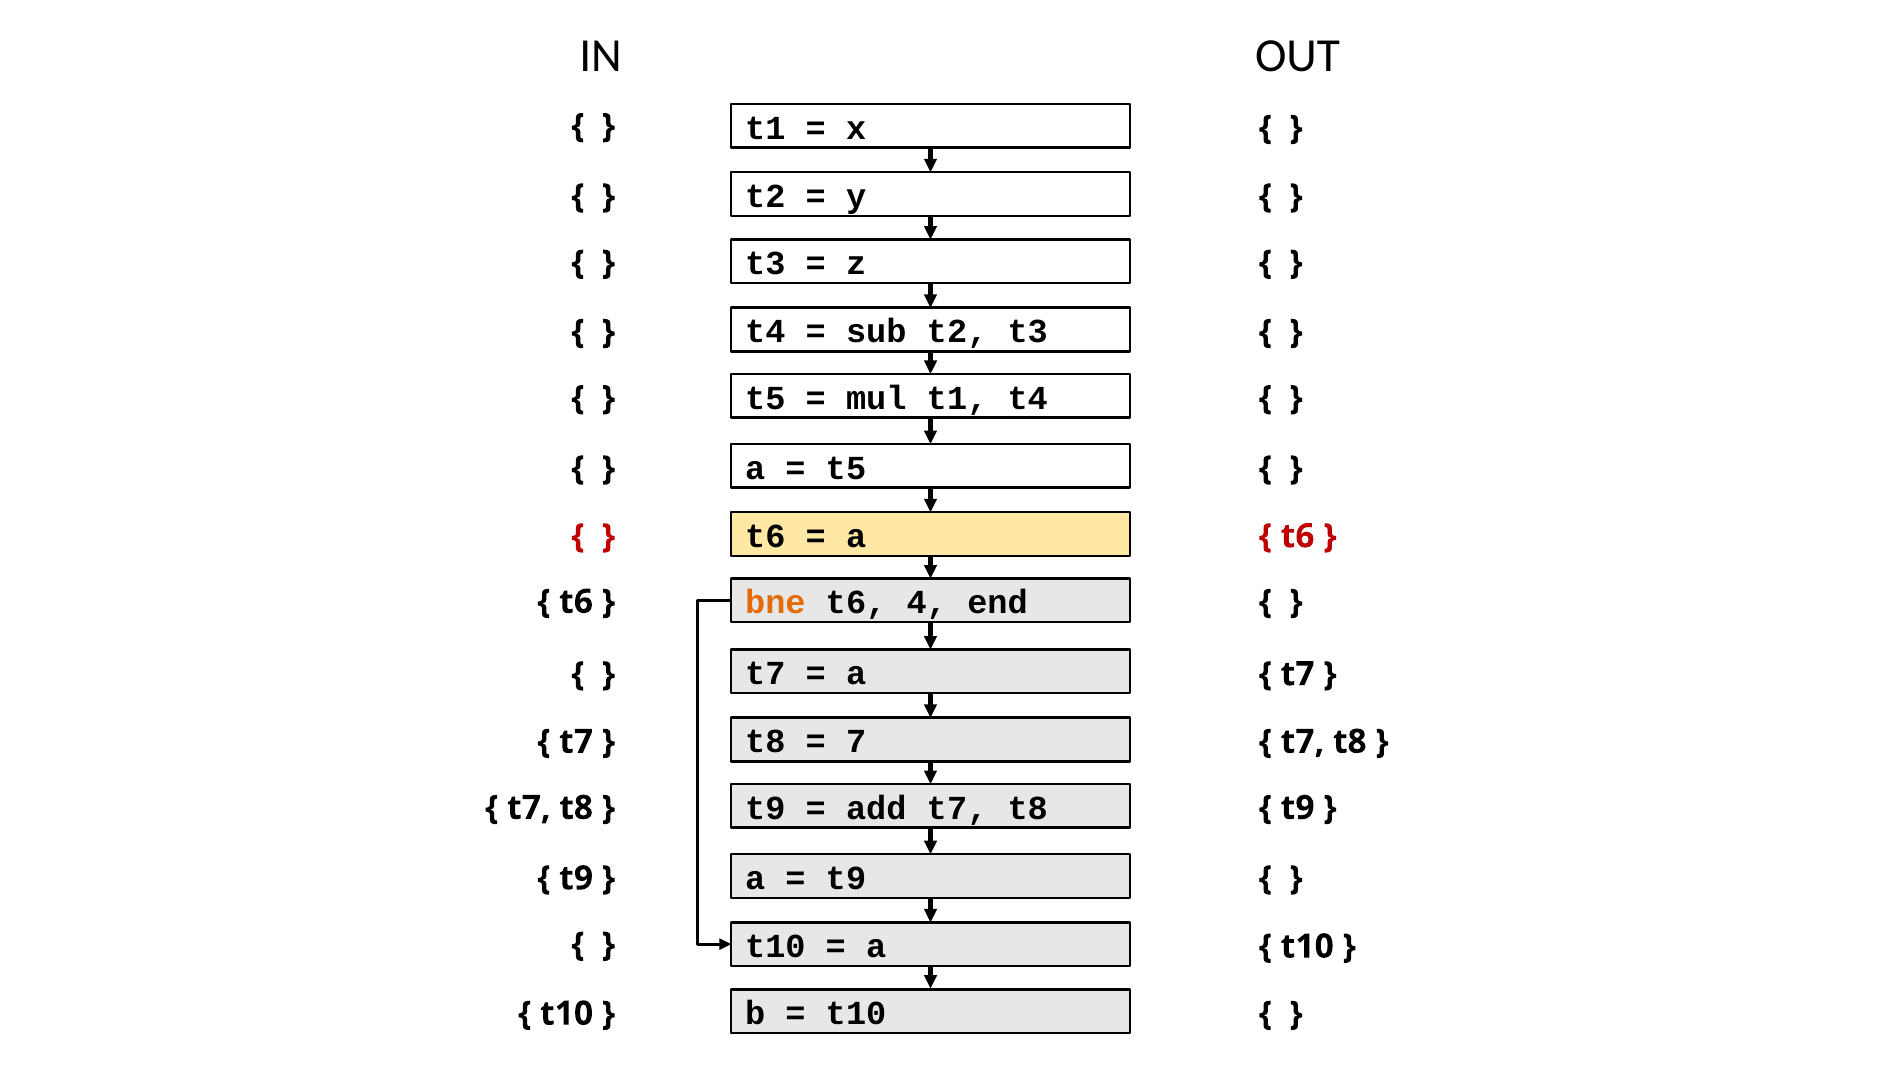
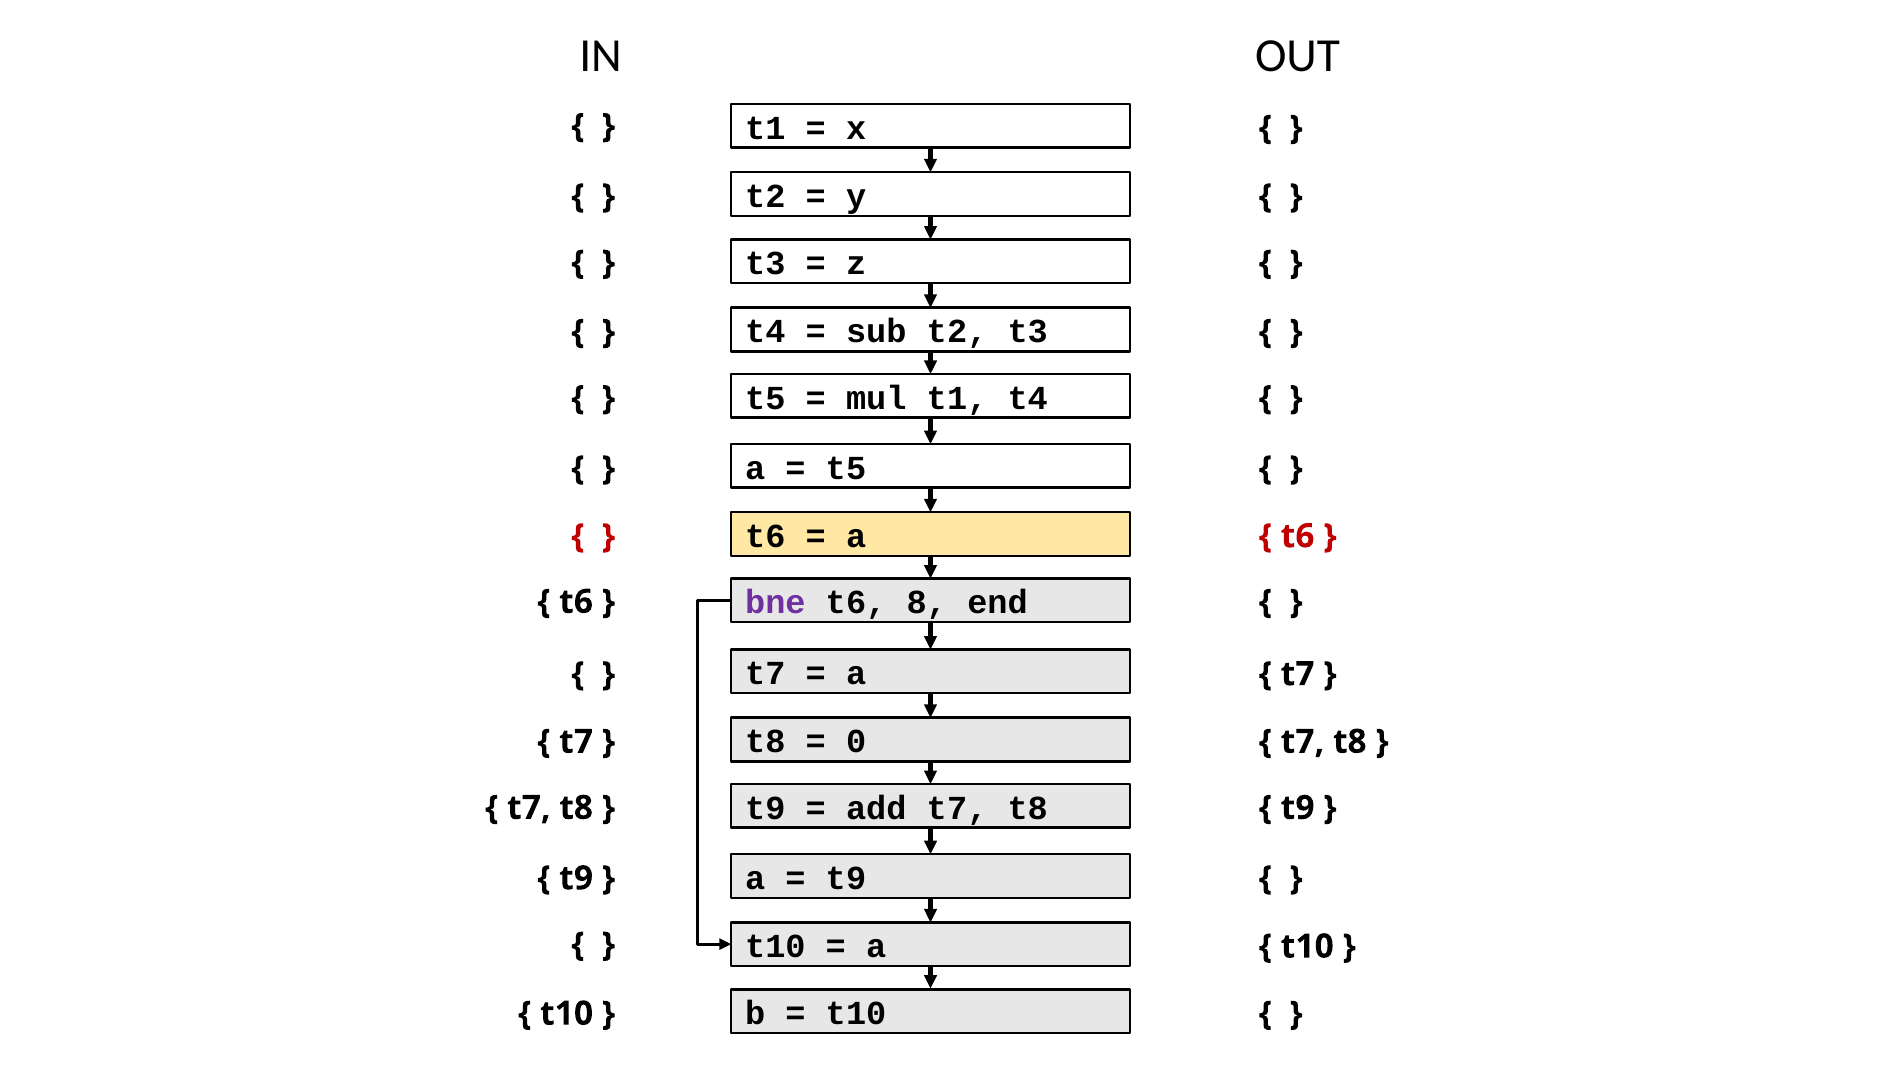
bne colour: orange -> purple (775, 603)
4: 4 -> 8 (927, 603)
7: 7 -> 0 (856, 742)
